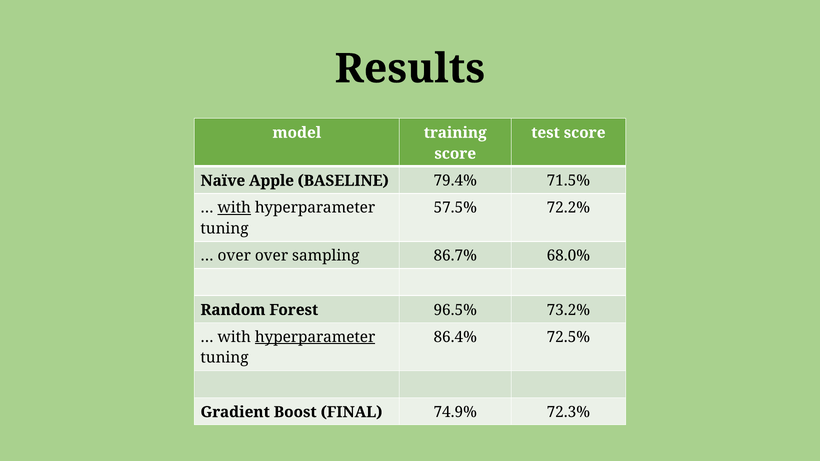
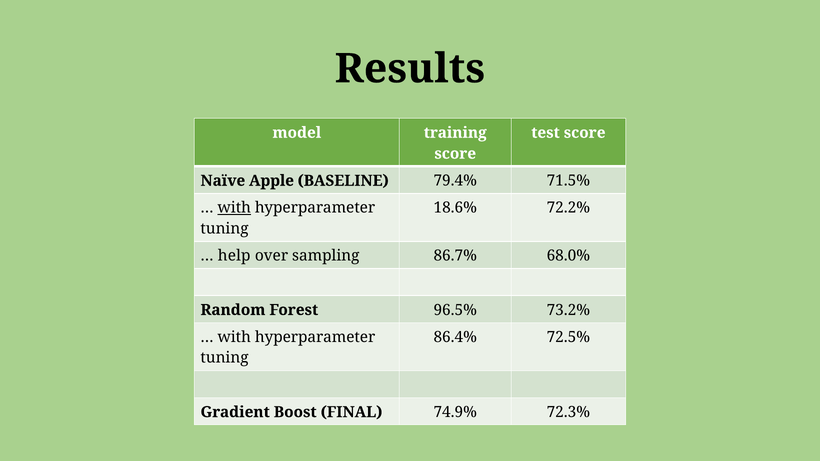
57.5%: 57.5% -> 18.6% (455, 208)
over: over -> help (234, 256)
hyperparameter underline: present -> none (315, 337)
